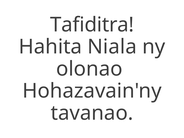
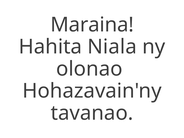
Tafiditra: Tafiditra -> Maraina (92, 25)
